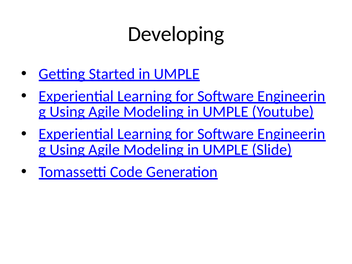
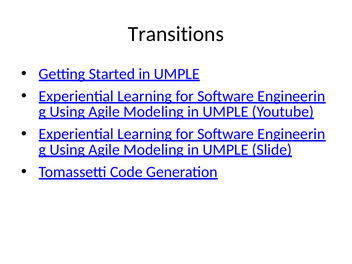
Developing: Developing -> Transitions (176, 34)
